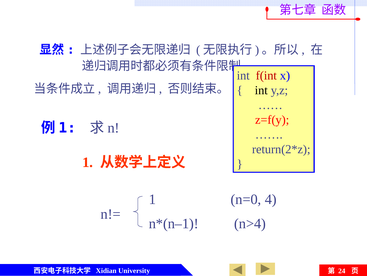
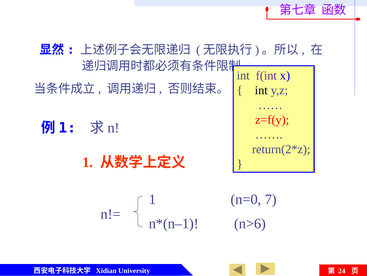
f(int colour: red -> purple (266, 75)
4: 4 -> 7 (271, 199)
n>4: n>4 -> n>6 (250, 223)
